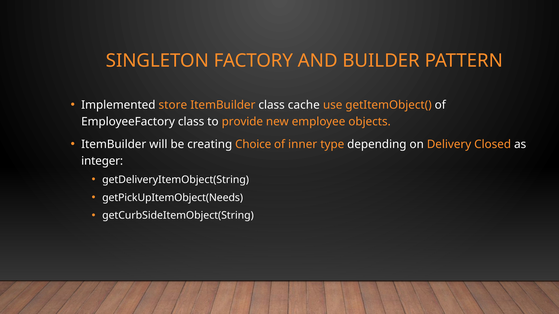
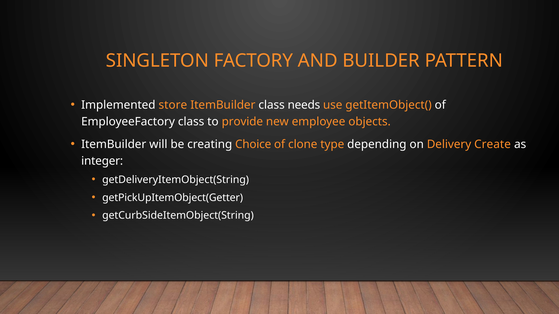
cache: cache -> needs (304, 105)
inner: inner -> clone (303, 144)
Closed: Closed -> Create (493, 144)
getPickUpItemObject(Needs: getPickUpItemObject(Needs -> getPickUpItemObject(Getter (173, 198)
